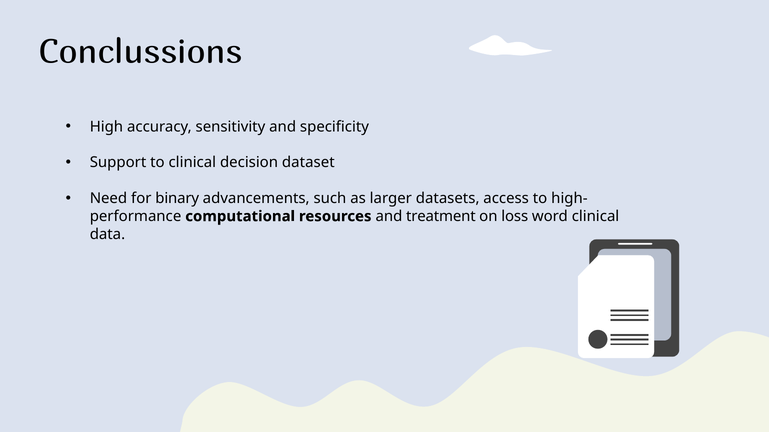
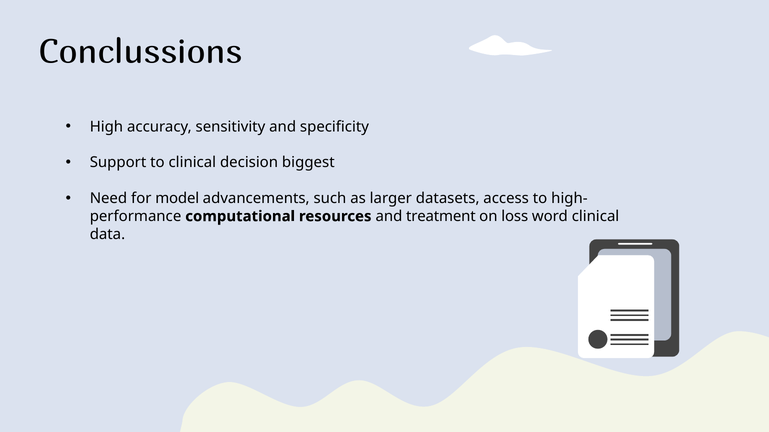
dataset: dataset -> biggest (308, 163)
binary: binary -> model (177, 199)
